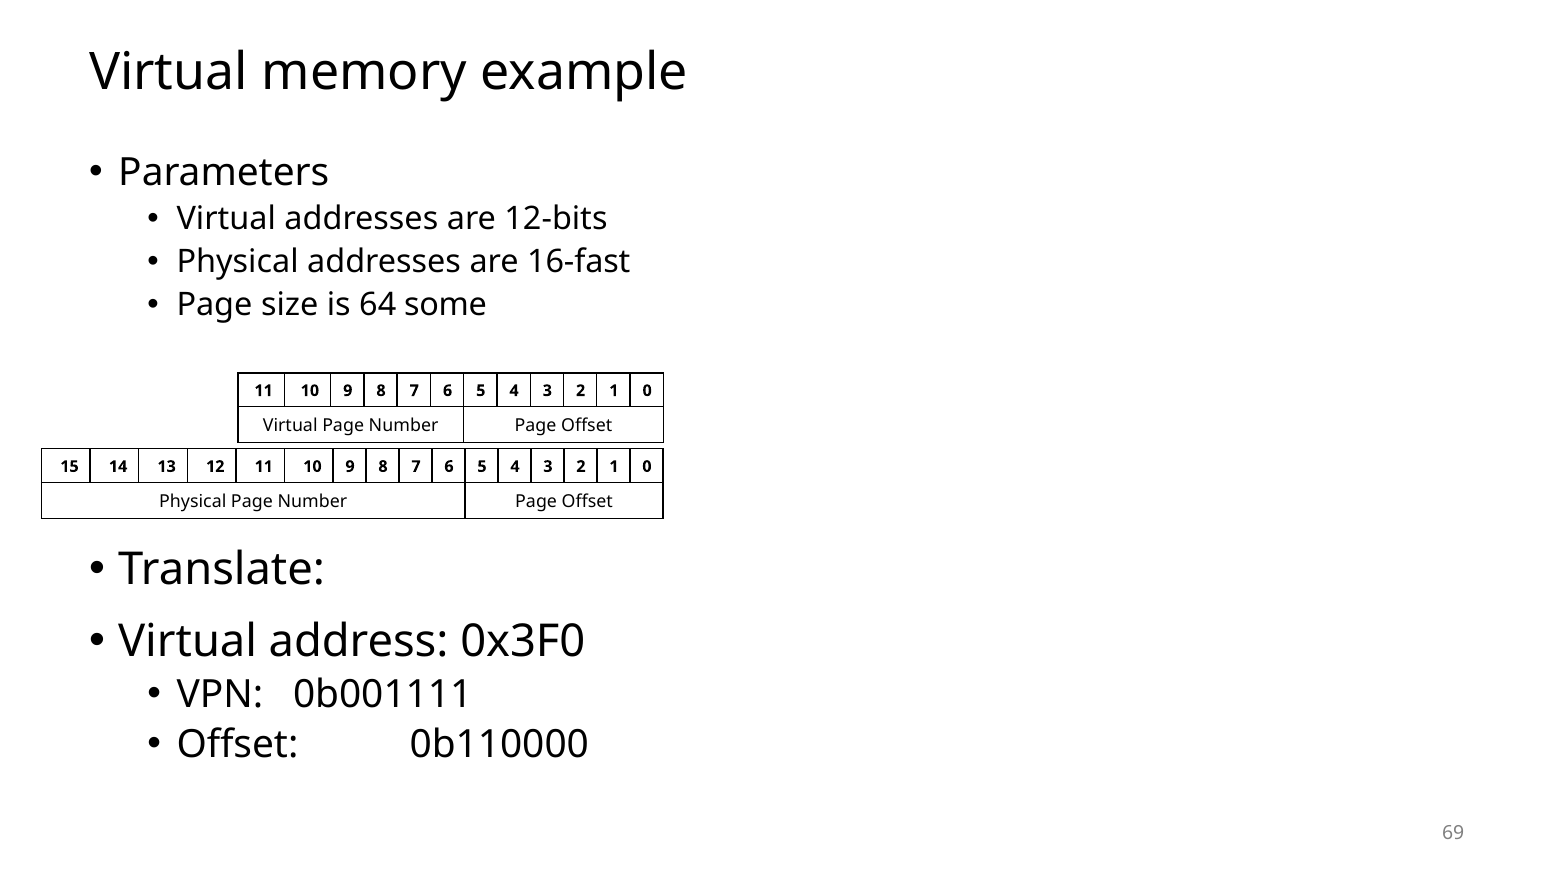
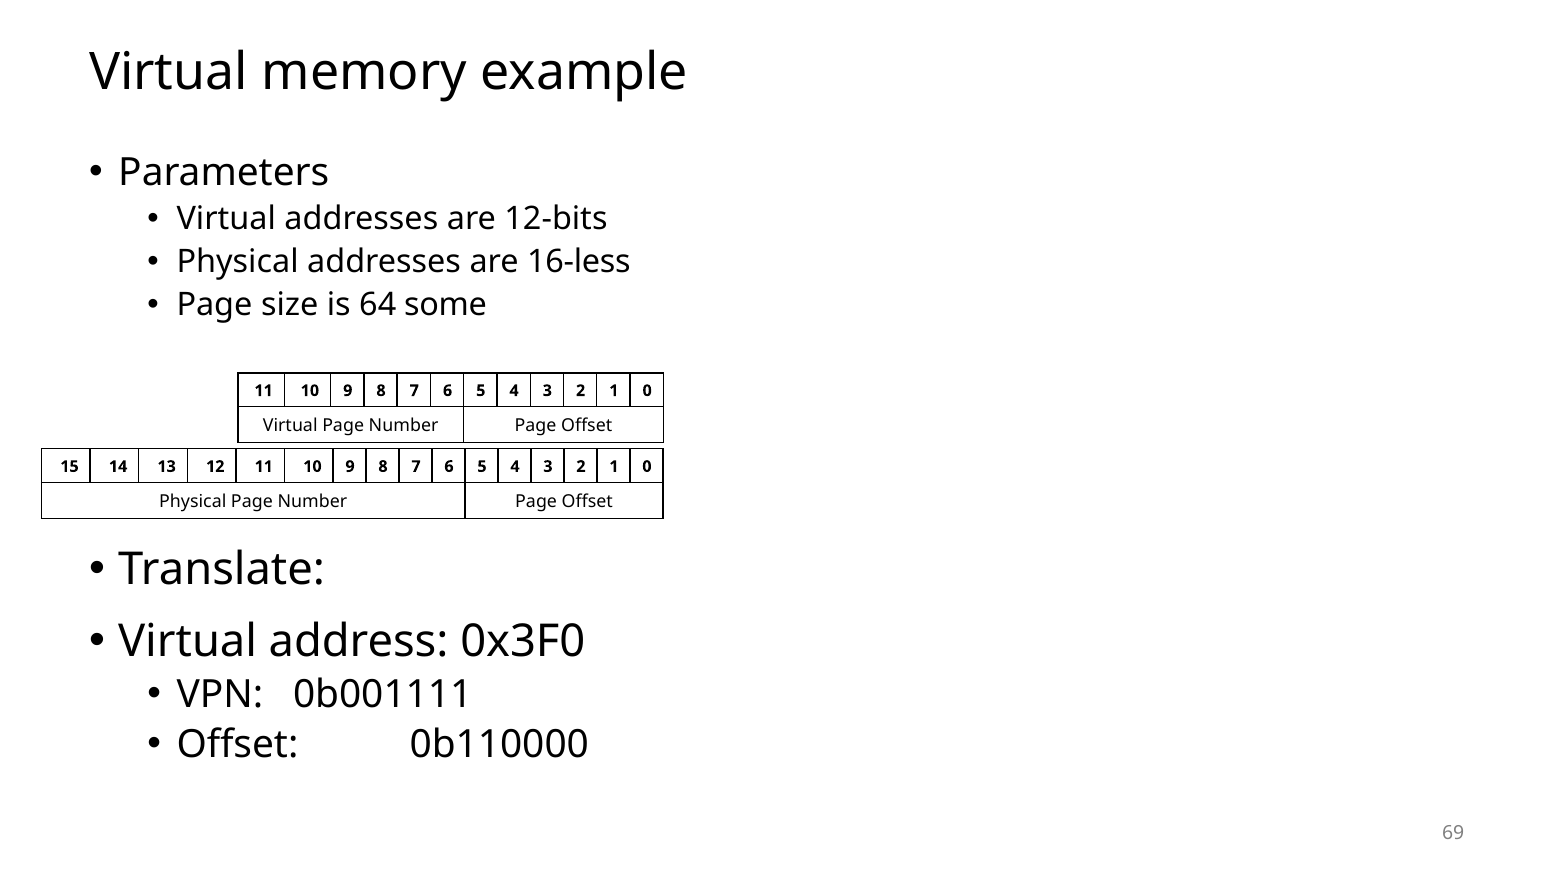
16-fast: 16-fast -> 16-less (579, 262)
